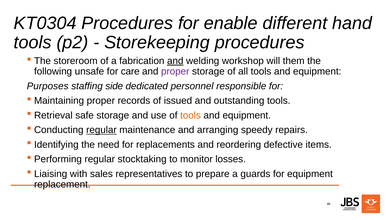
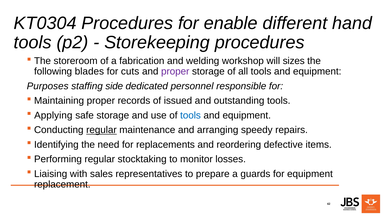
and underline: present -> none (175, 61)
them: them -> sizes (294, 61)
unsafe: unsafe -> blades (89, 71)
care: care -> cuts (130, 71)
Retrieval: Retrieval -> Applying (53, 115)
tools colour: orange -> blue (190, 115)
